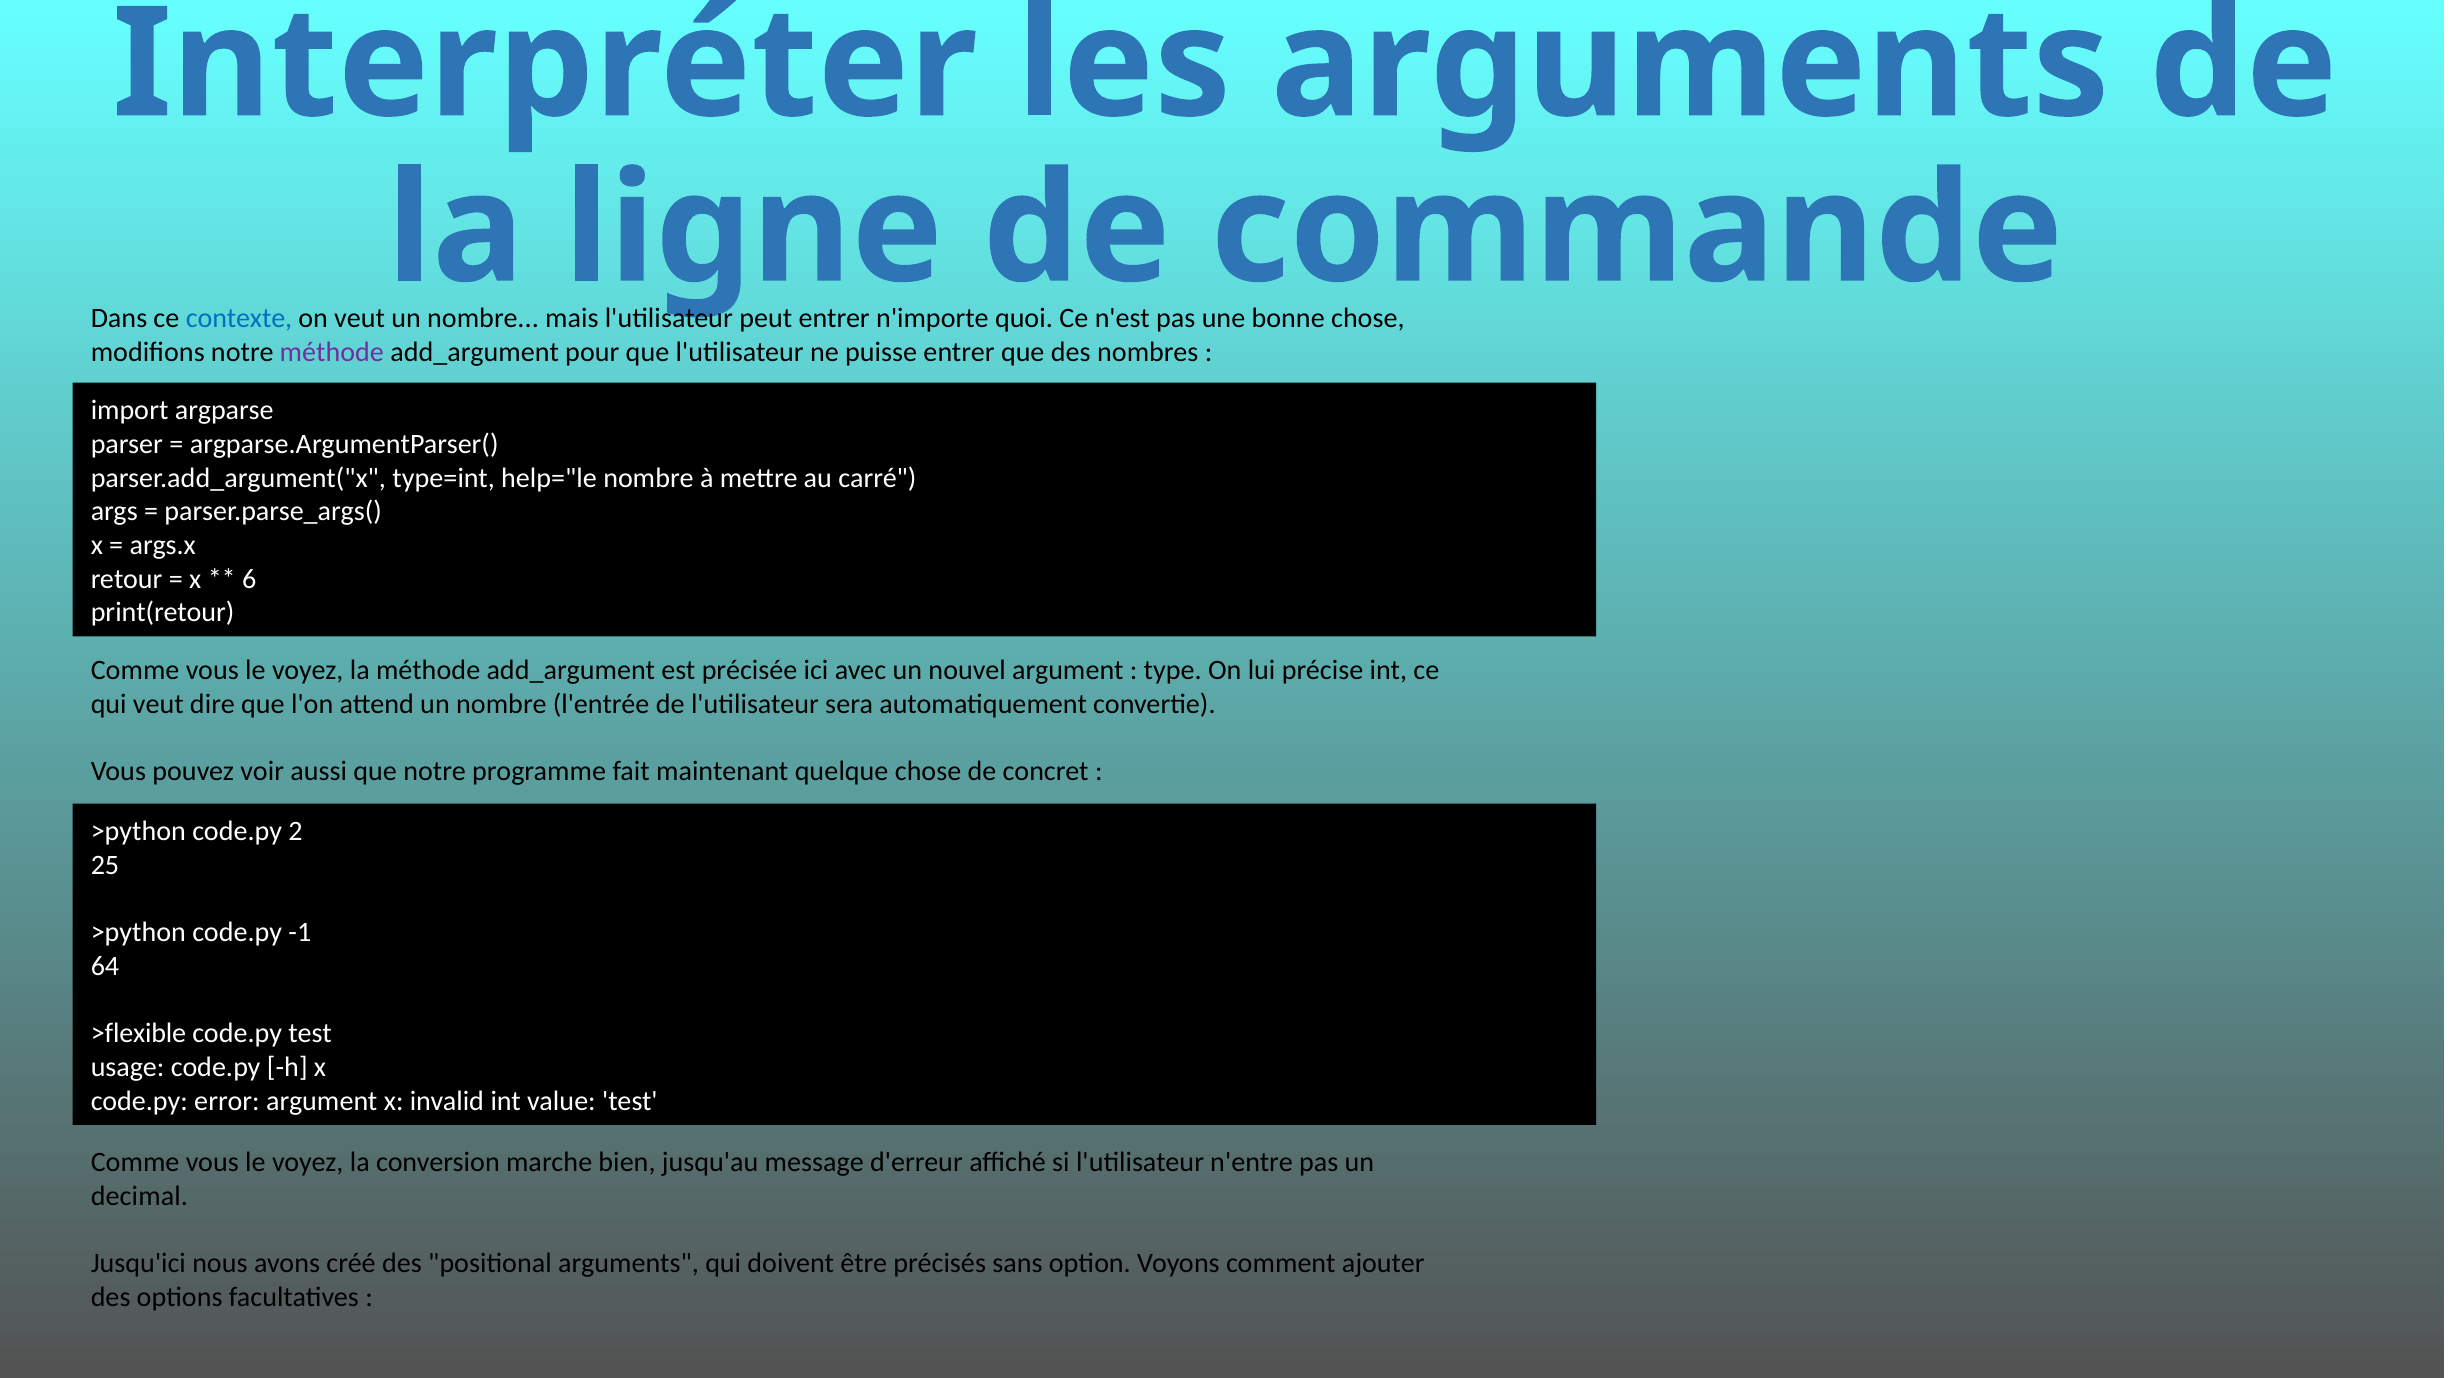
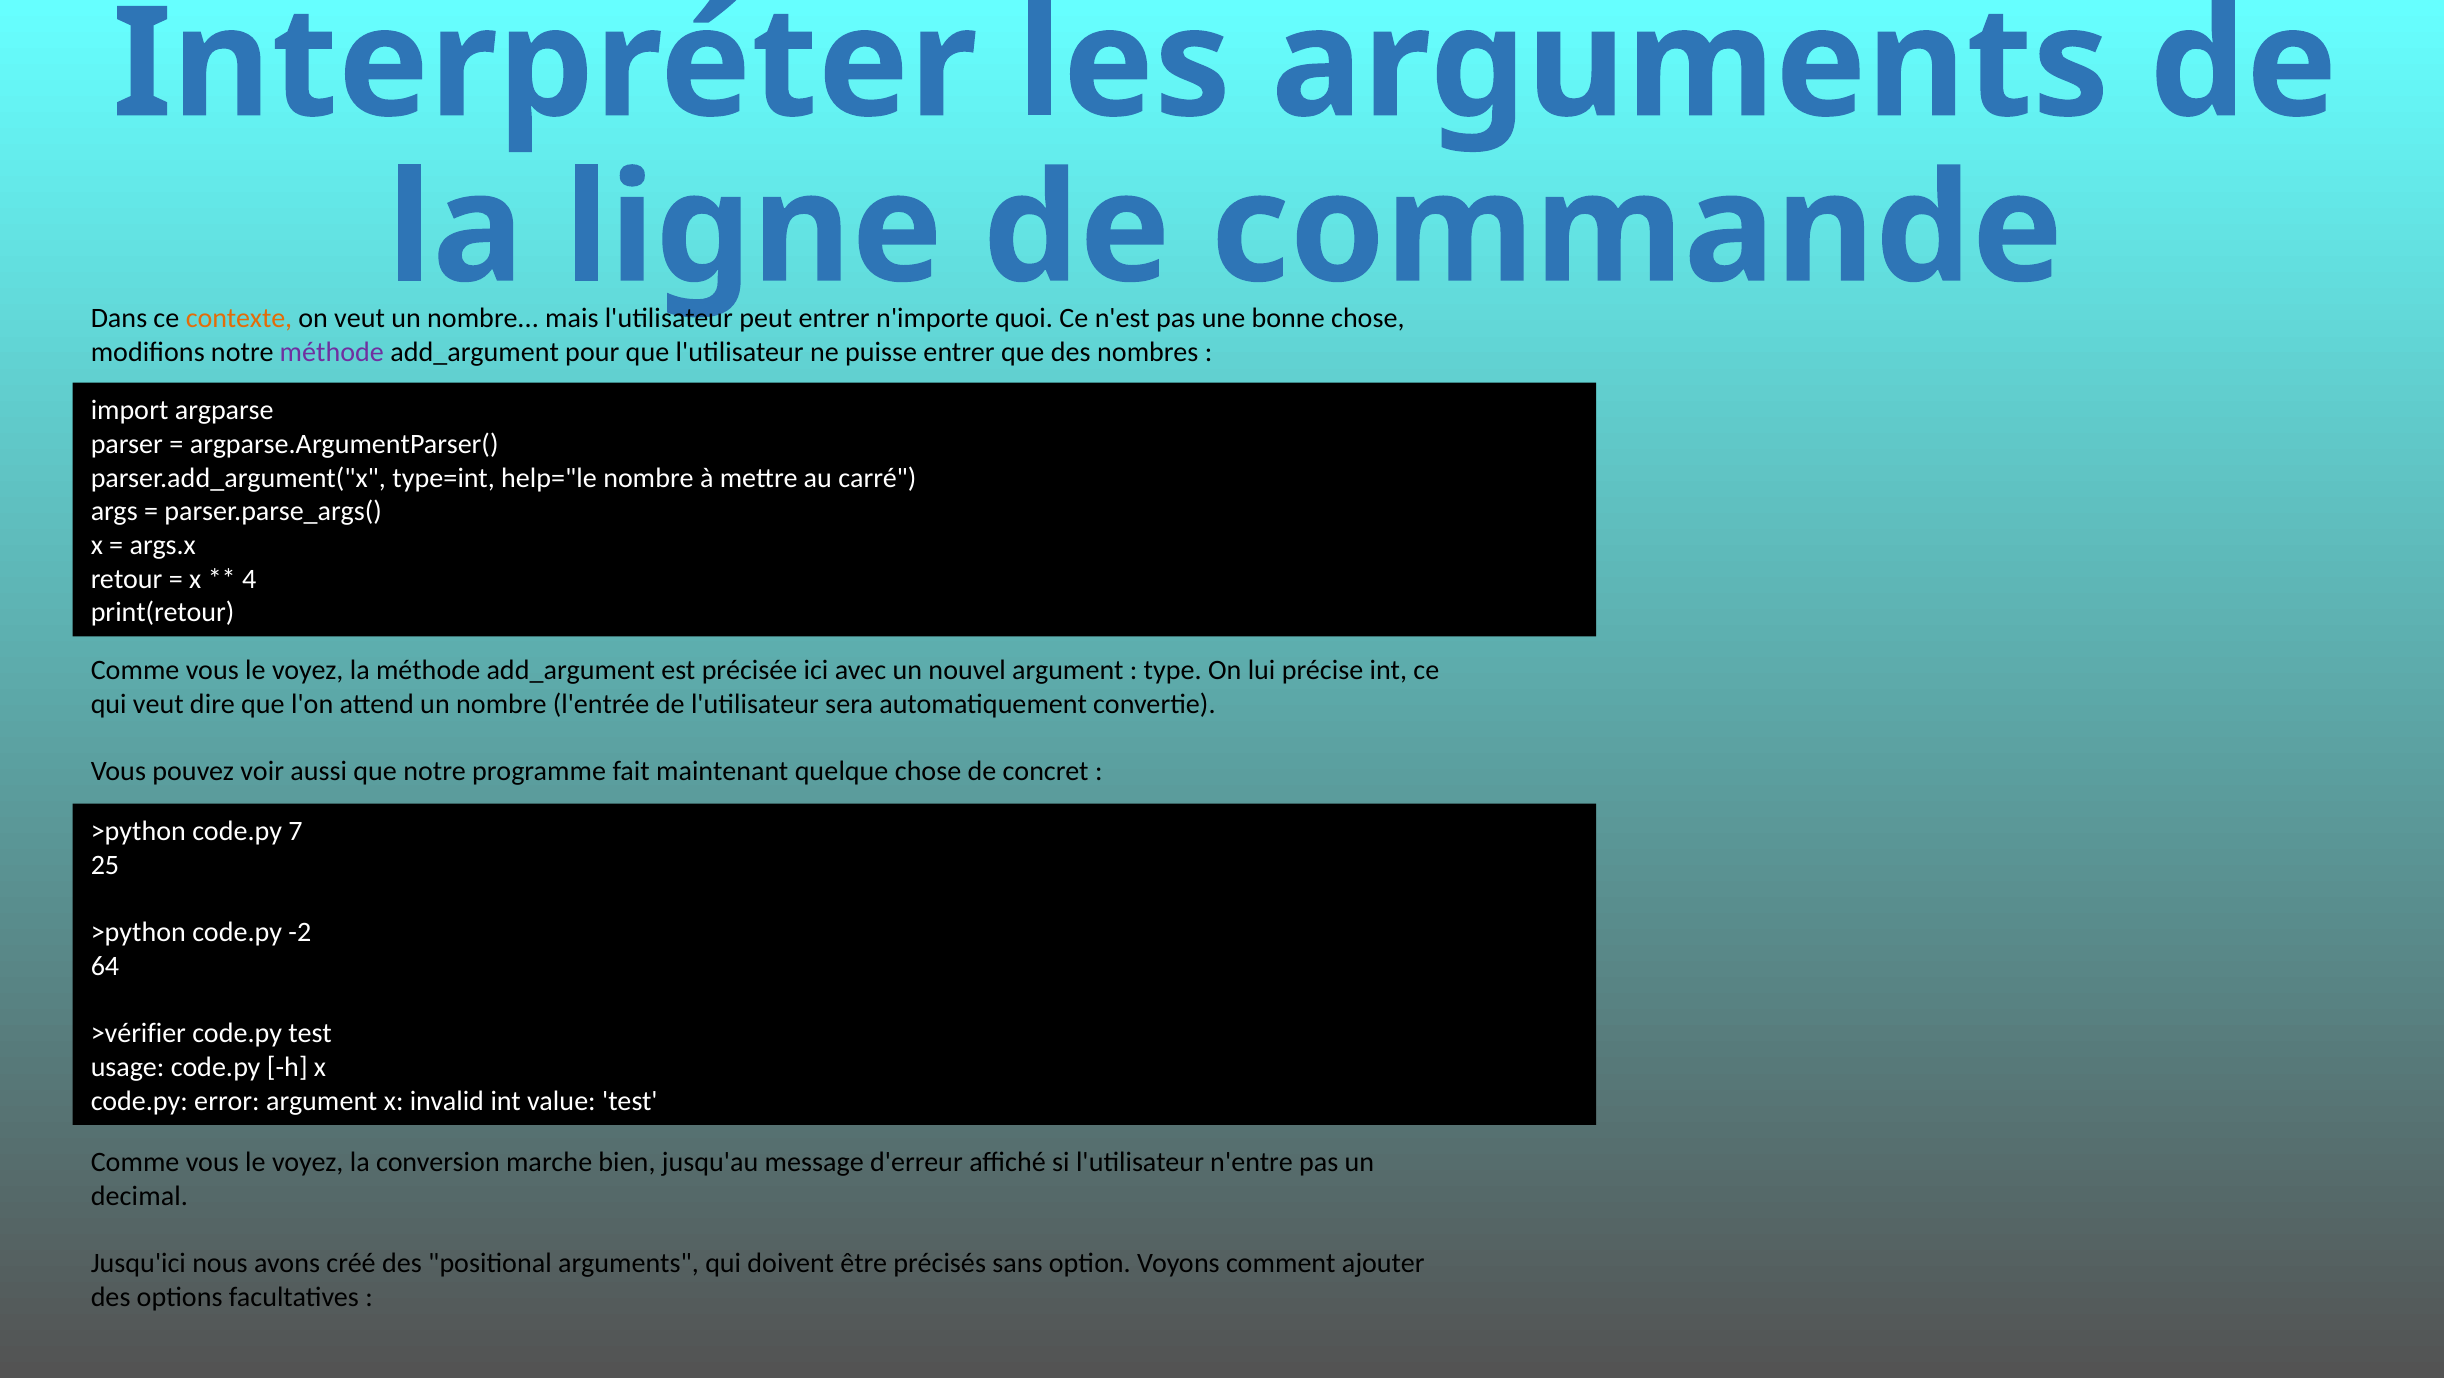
contexte colour: blue -> orange (239, 319)
6: 6 -> 4 (249, 579)
2: 2 -> 7 (296, 831)
-1: -1 -> -2 (300, 933)
>flexible: >flexible -> >vérifier (138, 1034)
